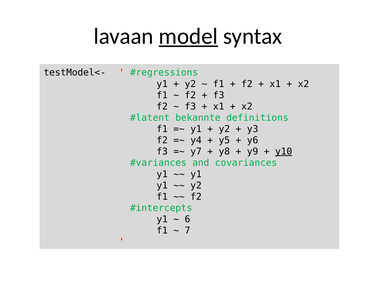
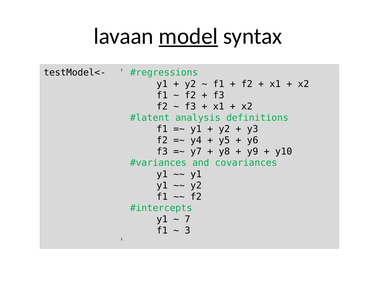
bekannte: bekannte -> analysis (198, 118)
y10 underline: present -> none (284, 152)
6: 6 -> 7 (188, 219)
7: 7 -> 3 (188, 231)
